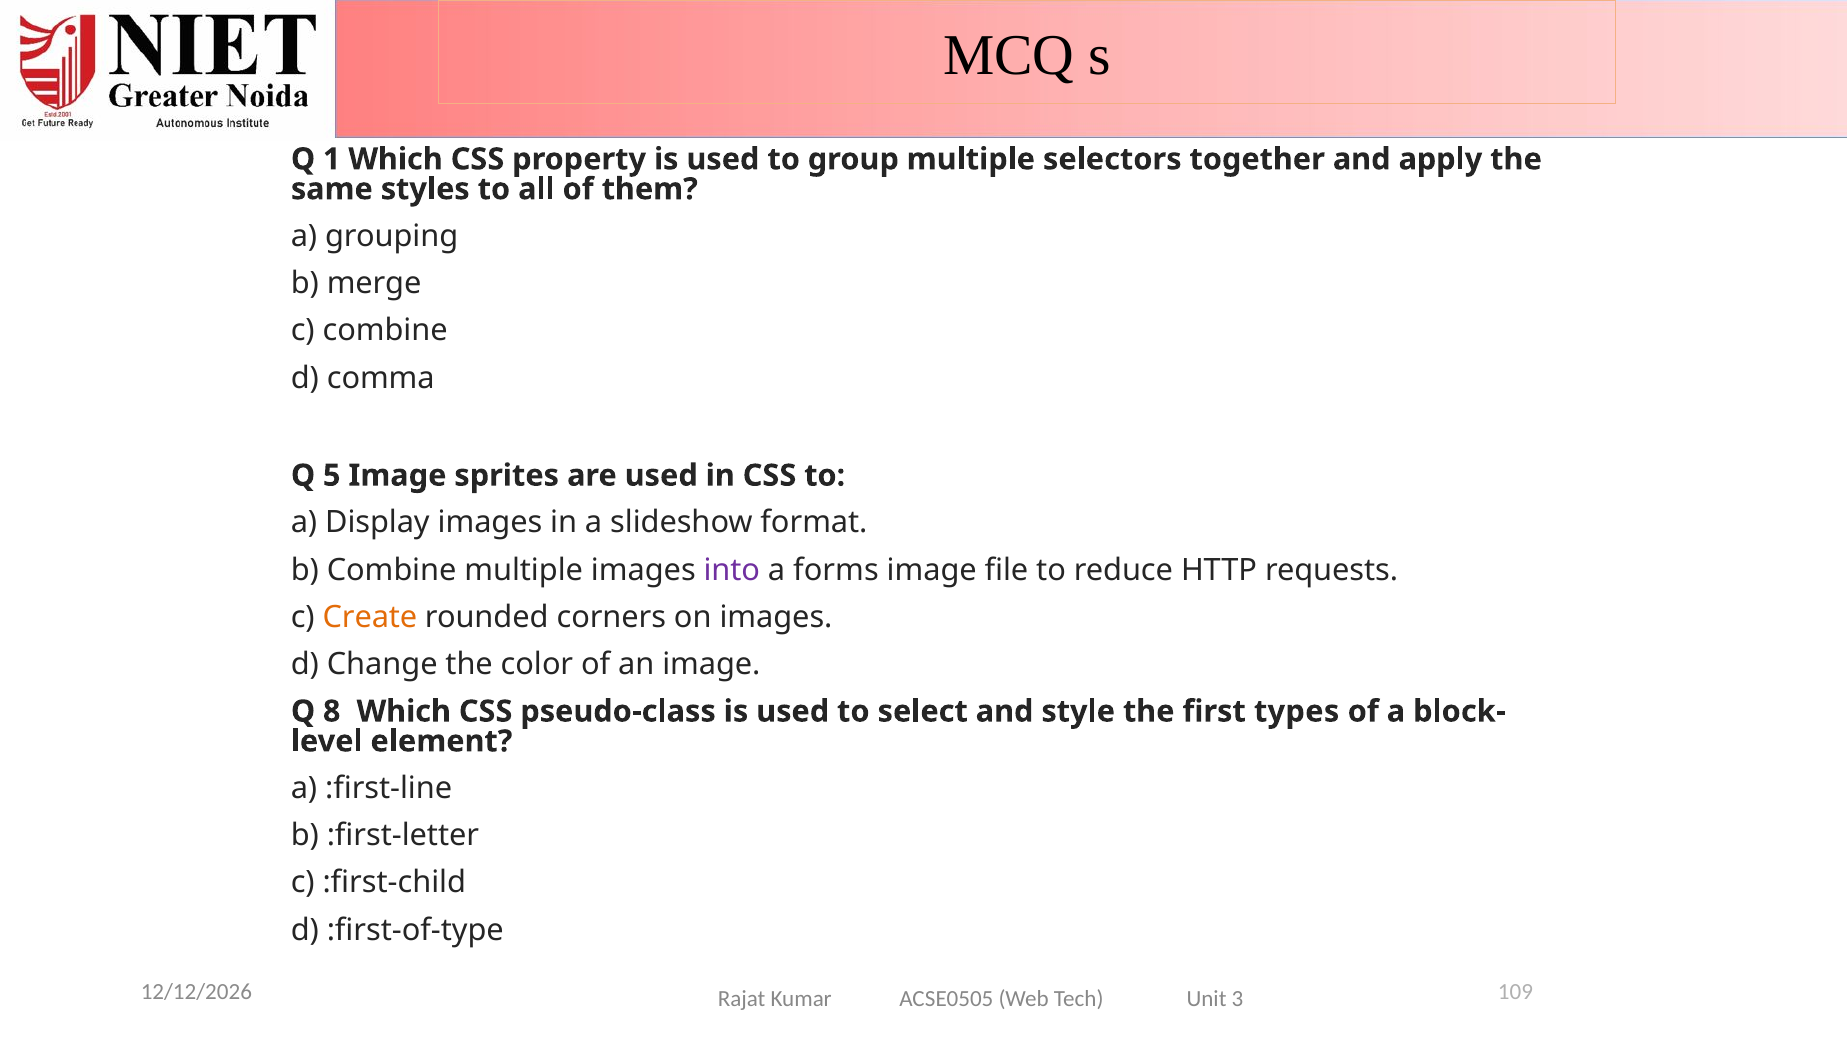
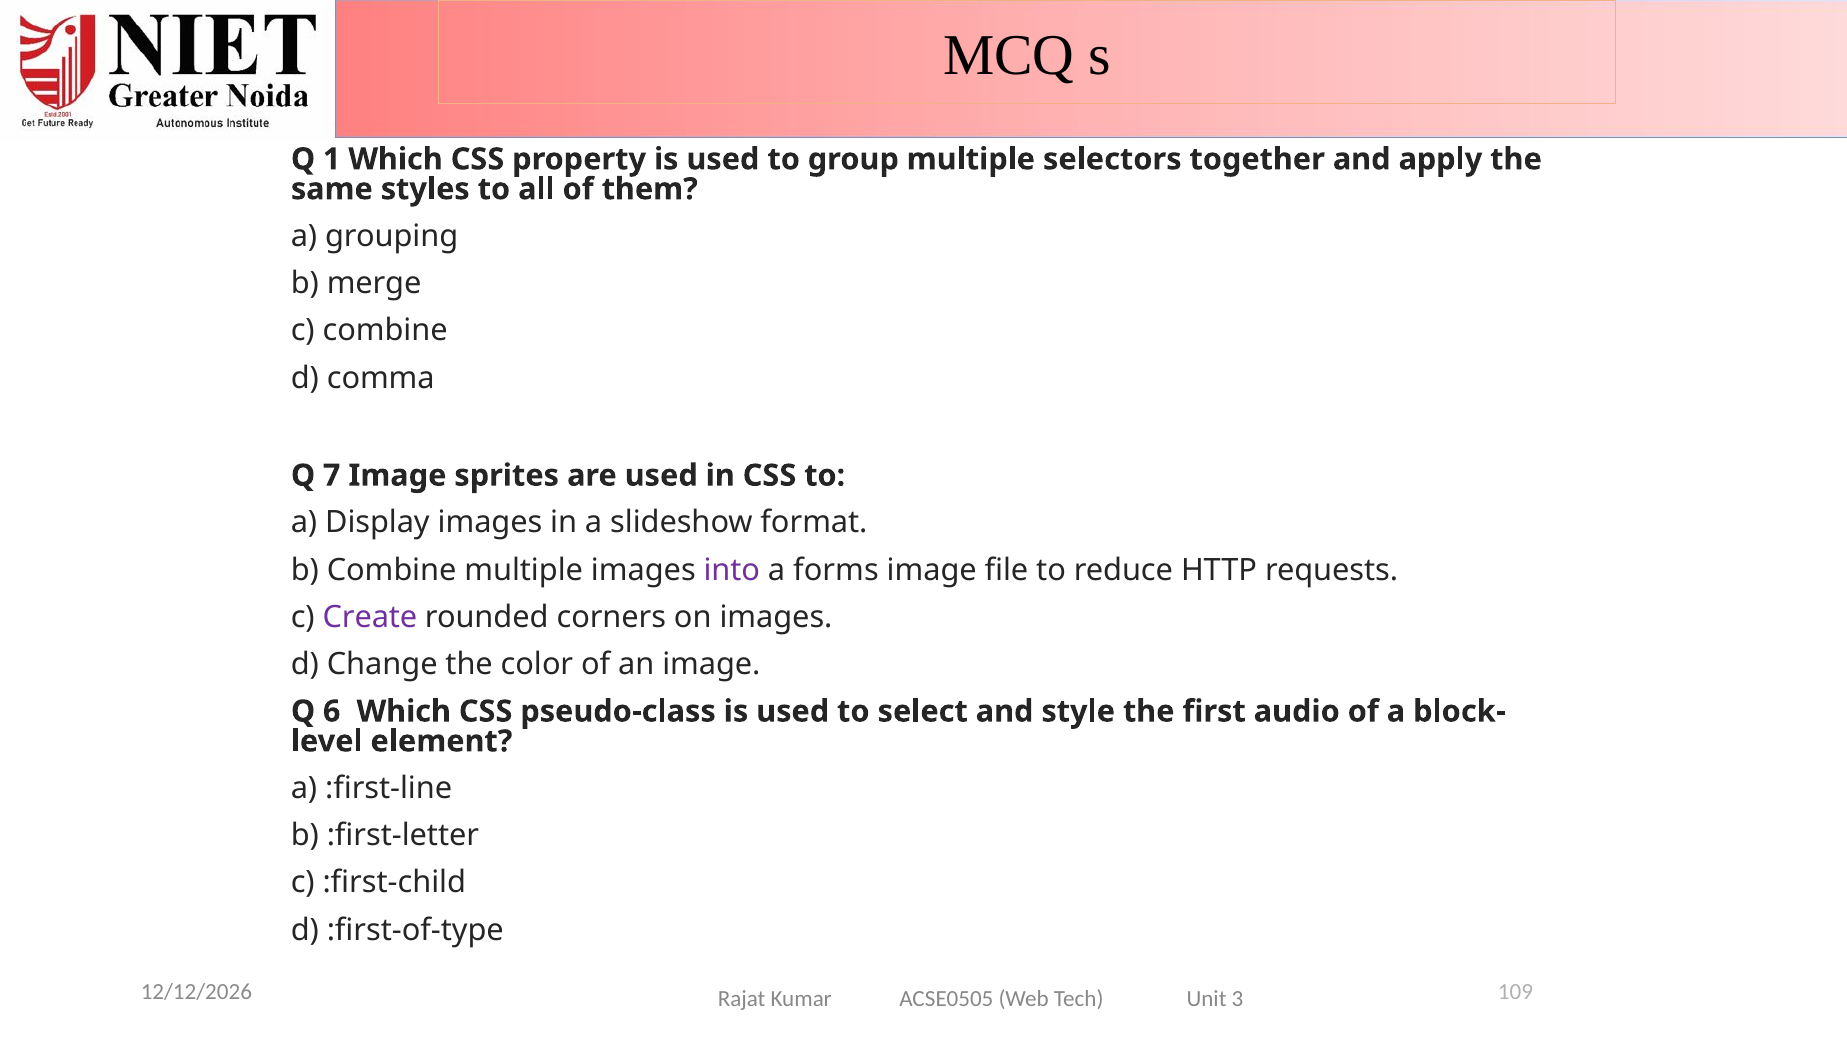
5: 5 -> 7 (332, 476)
Create colour: orange -> purple (370, 617)
8: 8 -> 6 (332, 711)
types: types -> audio (1297, 711)
